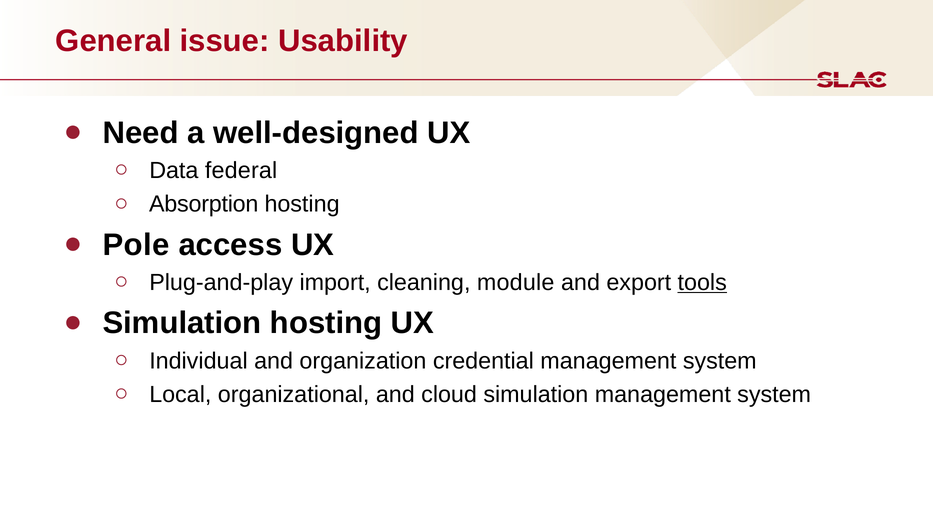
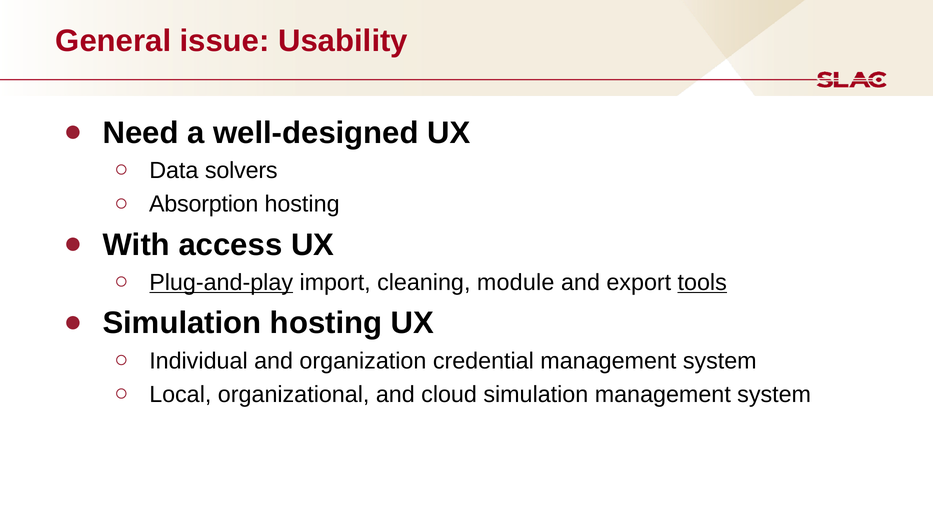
federal: federal -> solvers (241, 170)
Pole: Pole -> With (136, 245)
Plug-and-play underline: none -> present (221, 282)
